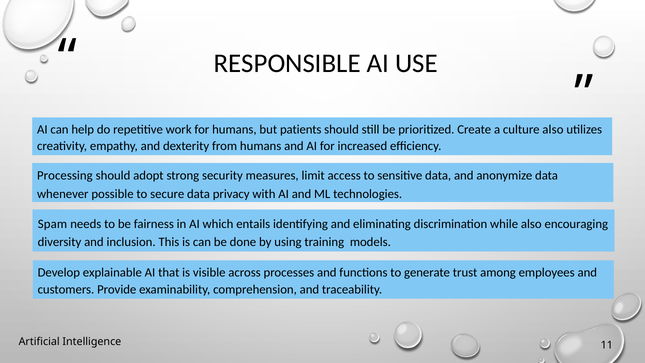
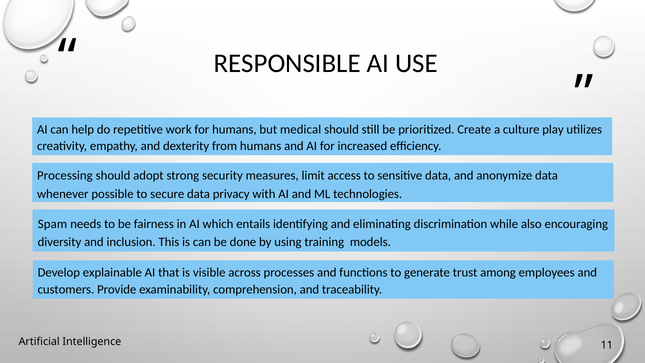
patients: patients -> medical (301, 129)
culture also: also -> play (553, 129)
